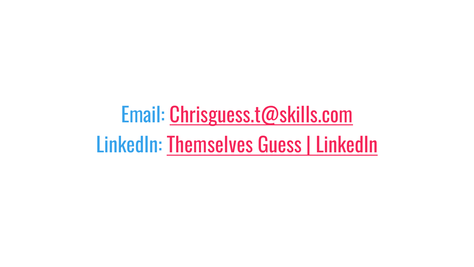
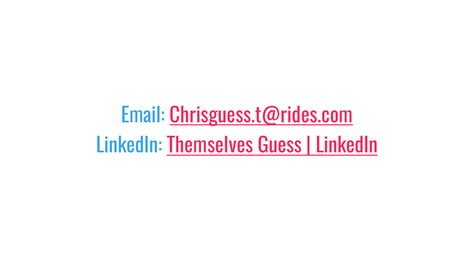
Chrisguess.t@skills.com: Chrisguess.t@skills.com -> Chrisguess.t@rides.com (261, 115)
